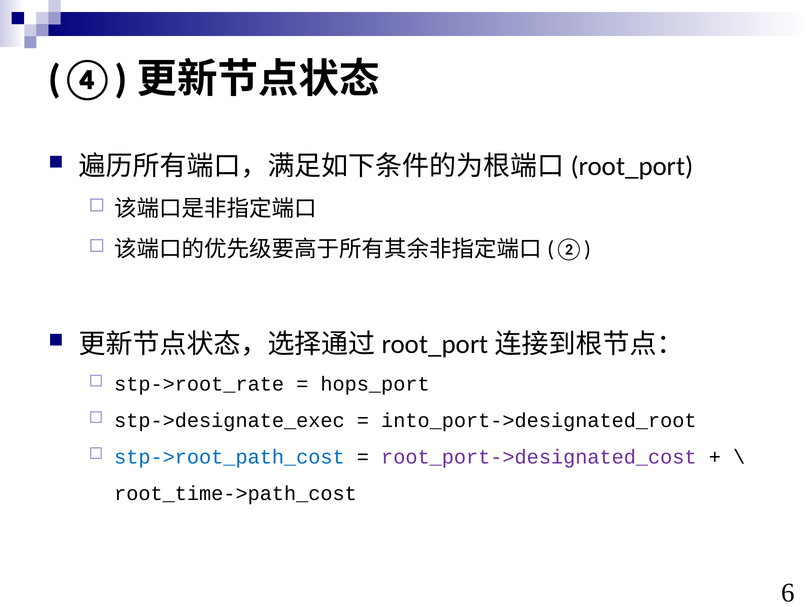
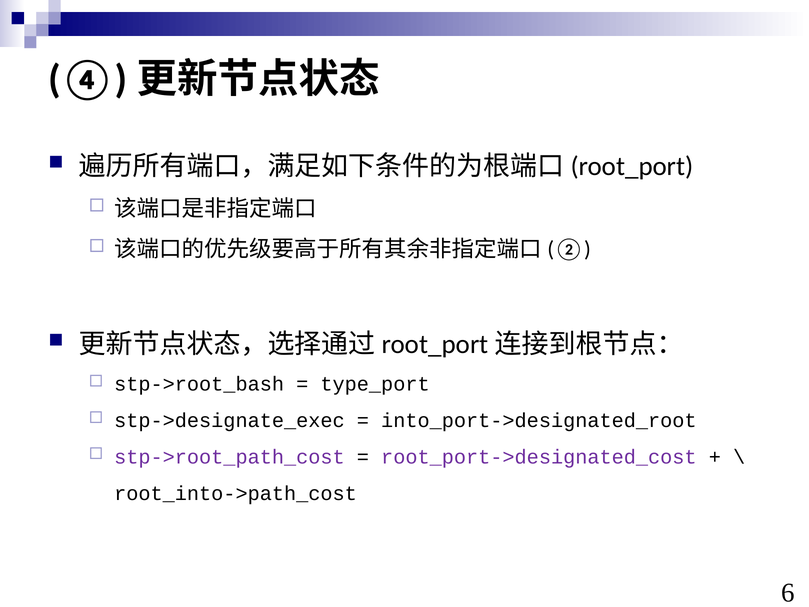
stp->root_rate: stp->root_rate -> stp->root_bash (199, 384)
hops_port: hops_port -> type_port (375, 384)
stp->root_path_cost colour: blue -> purple (229, 457)
root_time->path_cost: root_time->path_cost -> root_into->path_cost (236, 493)
